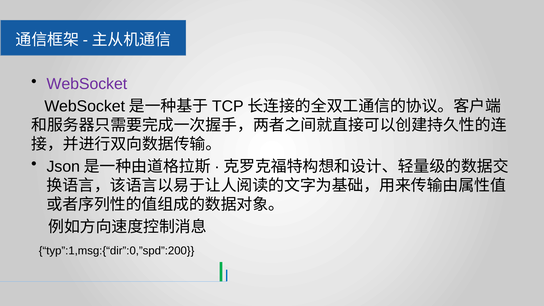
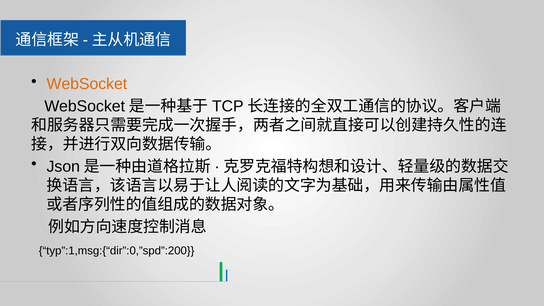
WebSocket colour: purple -> orange (87, 84)
